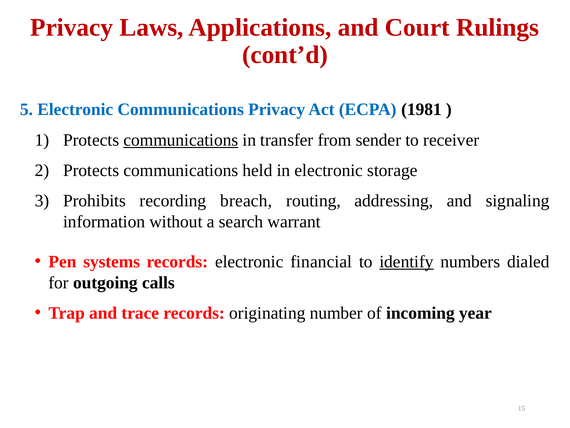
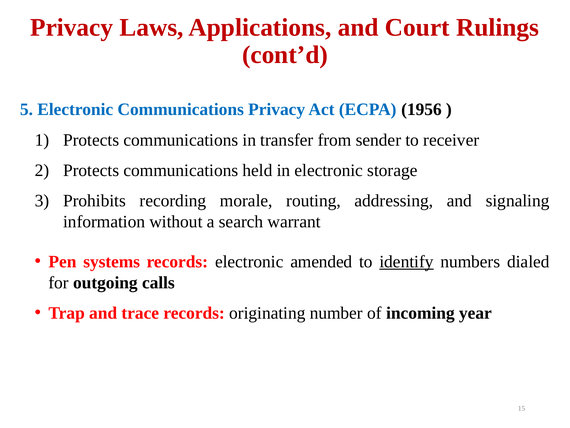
1981: 1981 -> 1956 (421, 109)
communications underline: present -> none (181, 140)
breach: breach -> morale (246, 201)
financial: financial -> amended (321, 261)
